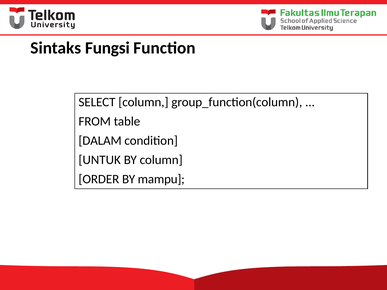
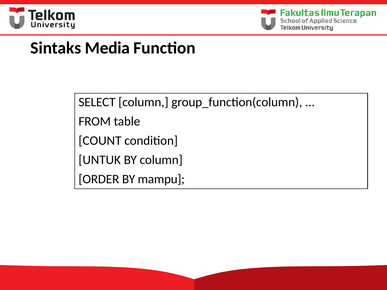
Fungsi: Fungsi -> Media (107, 48)
DALAM: DALAM -> COUNT (100, 141)
